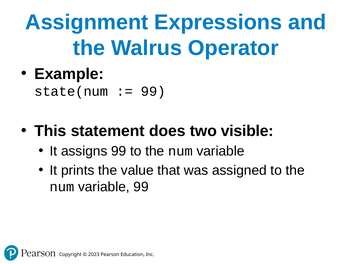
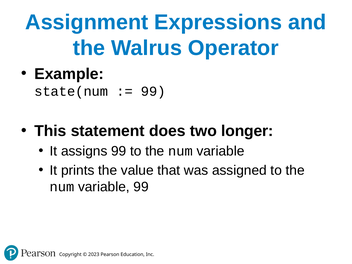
visible: visible -> longer (247, 131)
